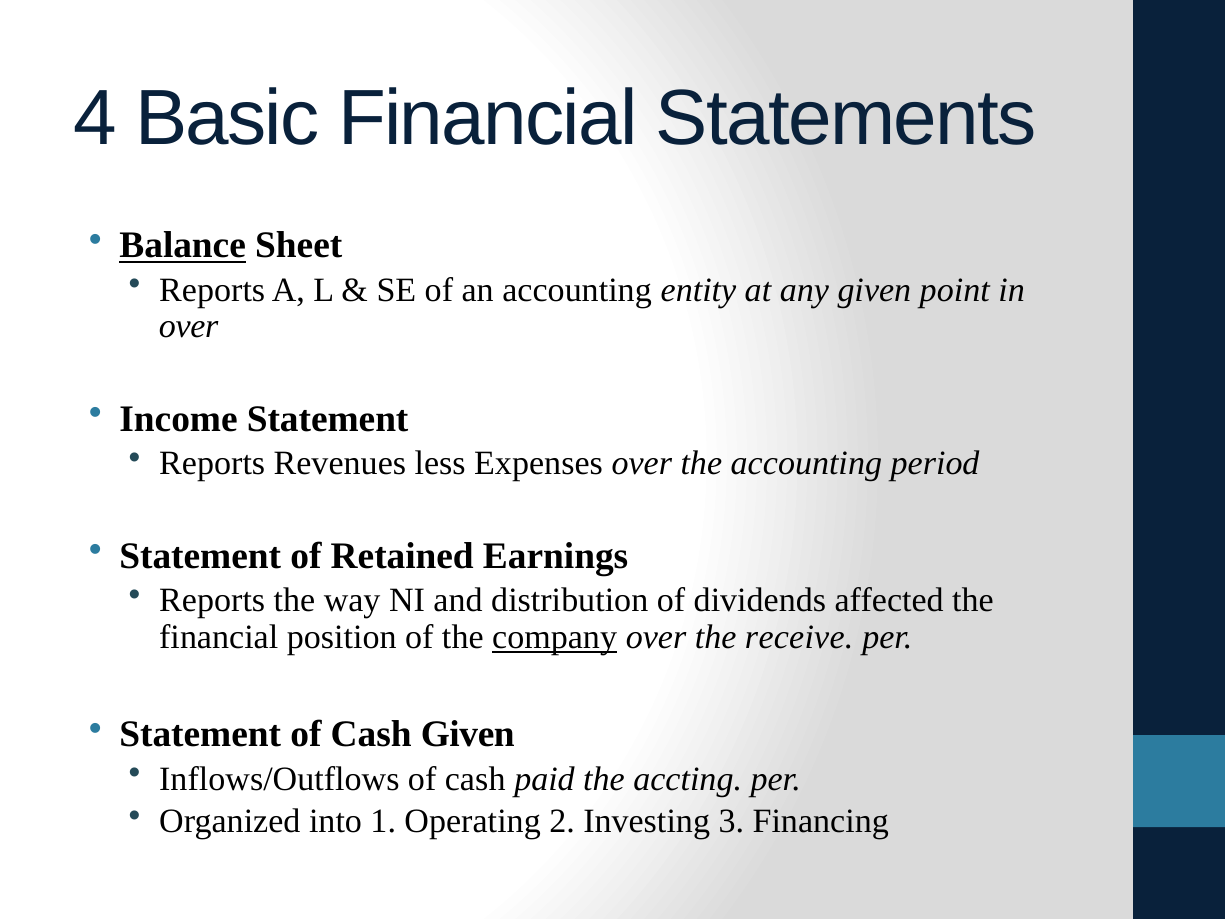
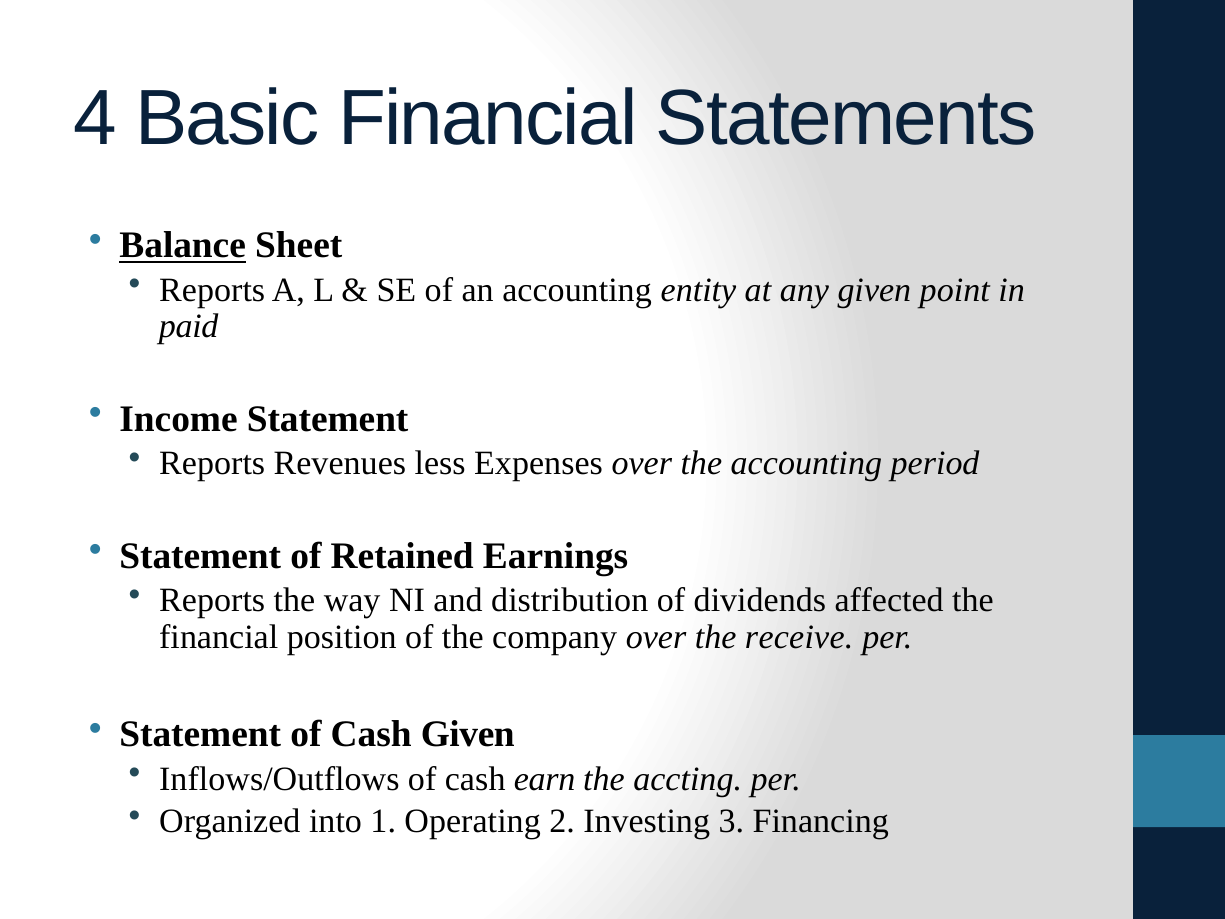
over: over -> paid (189, 327)
company underline: present -> none (555, 637)
paid: paid -> earn (545, 779)
